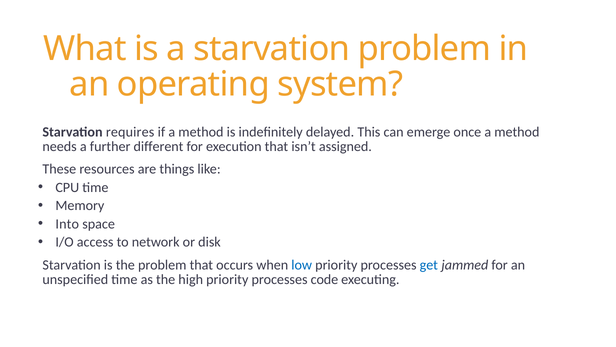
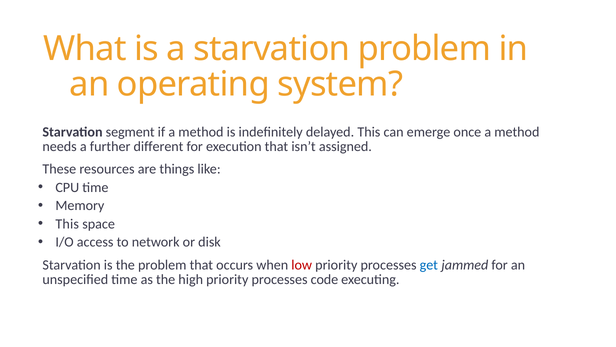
requires: requires -> segment (130, 132)
Into: Into -> This (67, 224)
low colour: blue -> red (302, 265)
